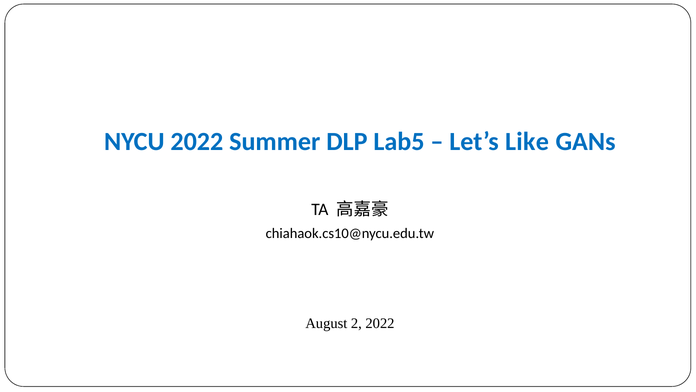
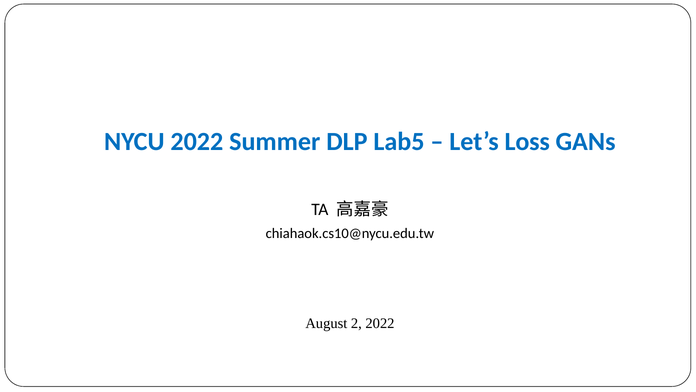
Like: Like -> Loss (527, 141)
